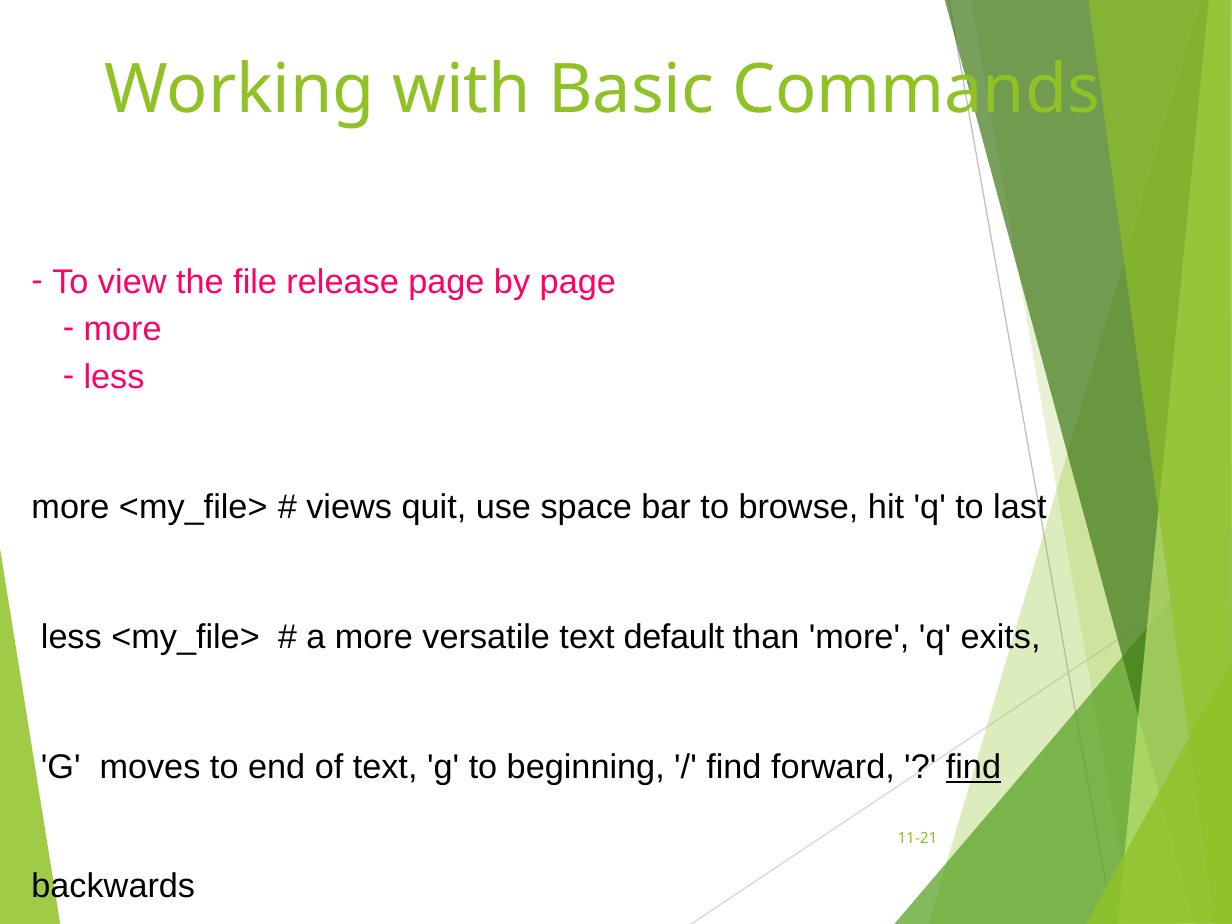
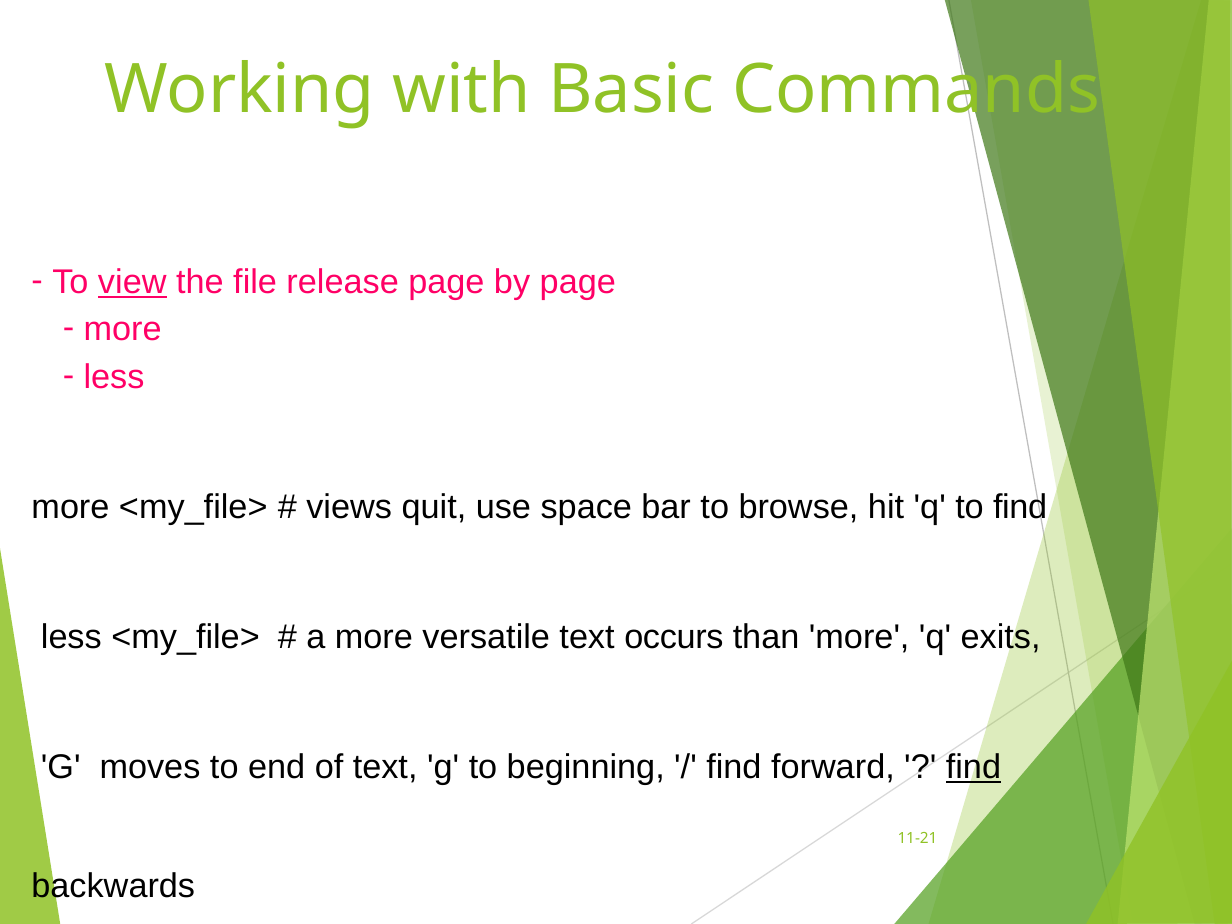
view underline: none -> present (132, 282)
to last: last -> find (1020, 507)
default: default -> occurs (674, 637)
